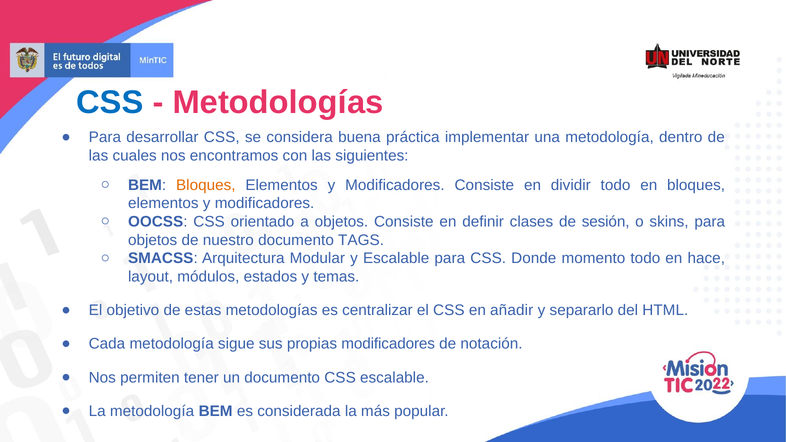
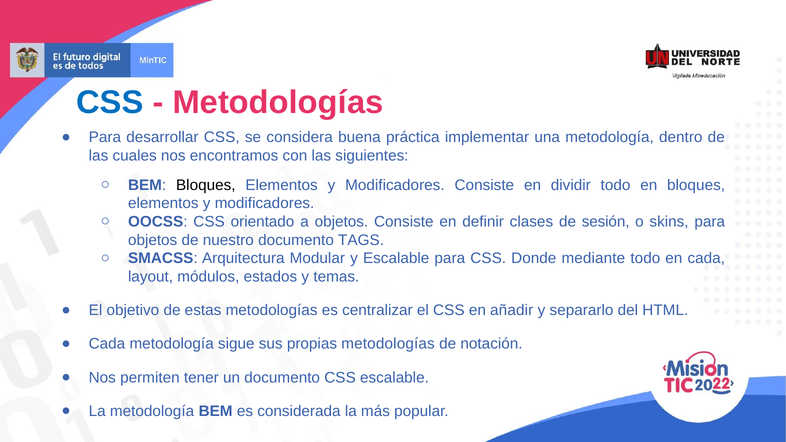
Bloques colour: orange -> black (206, 185)
momento: momento -> mediante (593, 258)
en hace: hace -> cada (706, 258)
propias modificadores: modificadores -> metodologías (388, 344)
